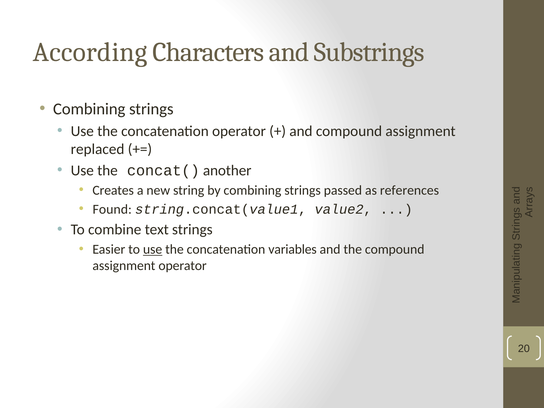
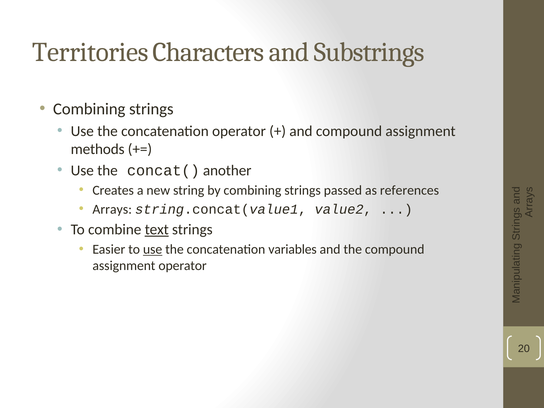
According: According -> Territories (90, 52)
replaced: replaced -> methods (98, 149)
Found: Found -> Arrays (112, 209)
text underline: none -> present (157, 230)
